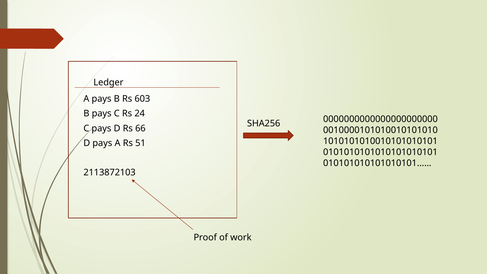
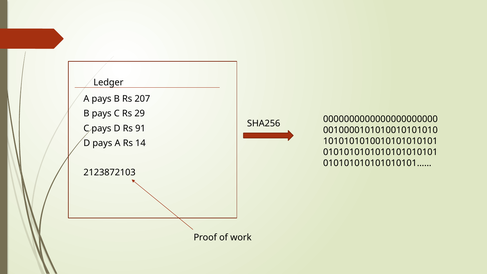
603: 603 -> 207 (142, 99)
24: 24 -> 29 (140, 114)
66: 66 -> 91 (140, 128)
51: 51 -> 14 (140, 143)
2113872103: 2113872103 -> 2123872103 (110, 173)
